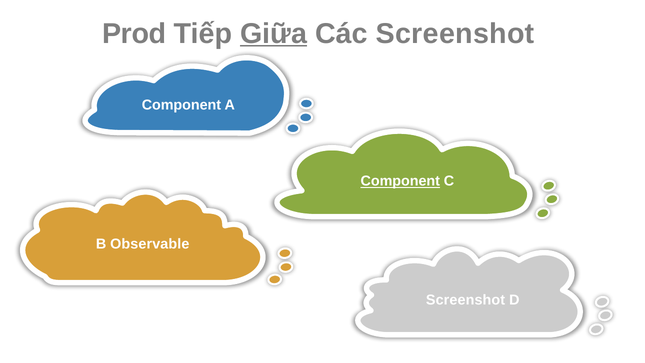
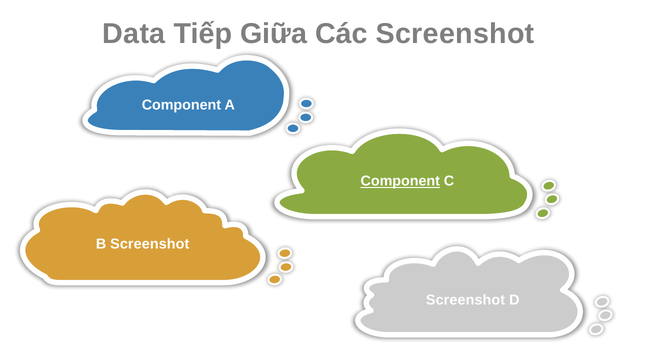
Prod: Prod -> Data (134, 34)
Giữa underline: present -> none (274, 34)
B Observable: Observable -> Screenshot (150, 244)
